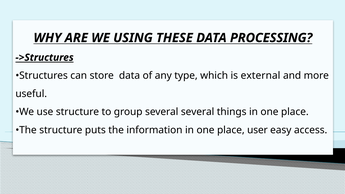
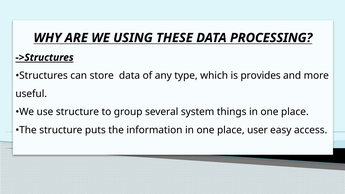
external: external -> provides (261, 76)
several several: several -> system (198, 112)
